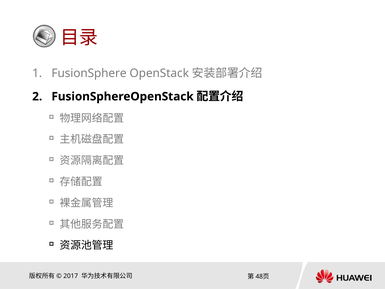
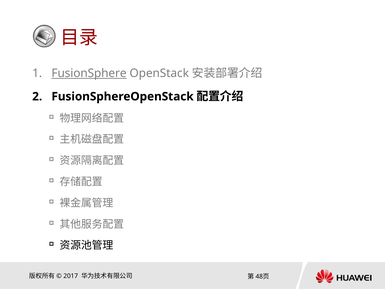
FusionSphere underline: none -> present (89, 73)
